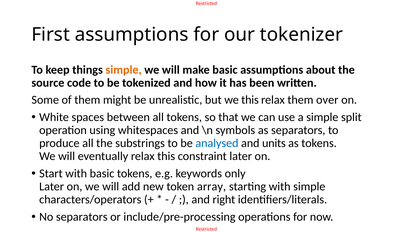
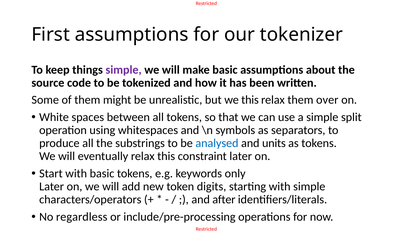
simple colour: orange -> purple (124, 70)
array: array -> digits (212, 187)
right: right -> after (224, 200)
No separators: separators -> regardless (82, 217)
